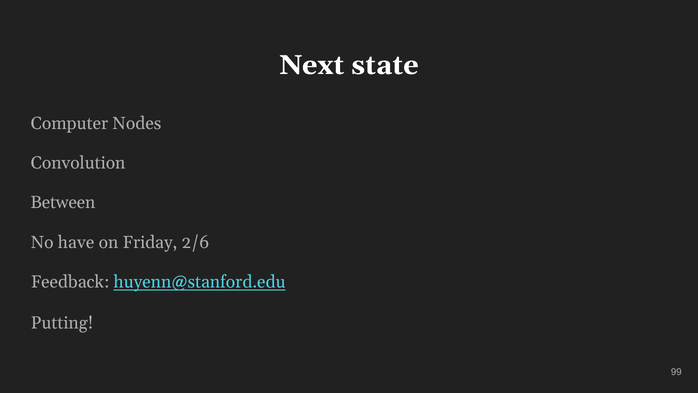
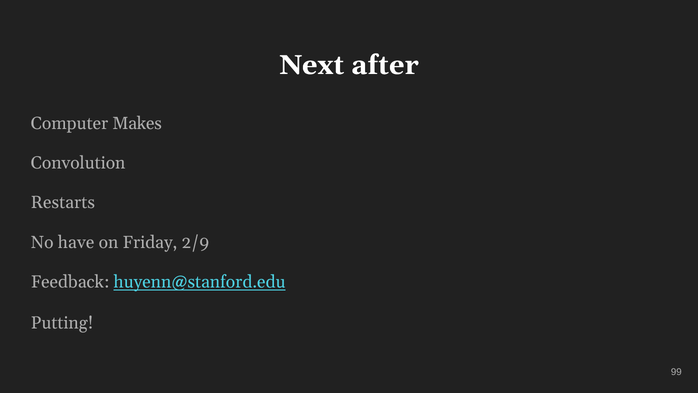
state: state -> after (385, 65)
Nodes: Nodes -> Makes (137, 123)
Between: Between -> Restarts (63, 202)
2/6: 2/6 -> 2/9 (195, 242)
